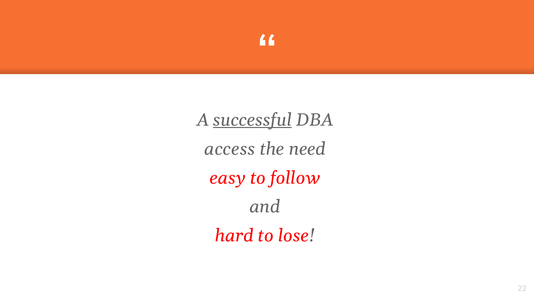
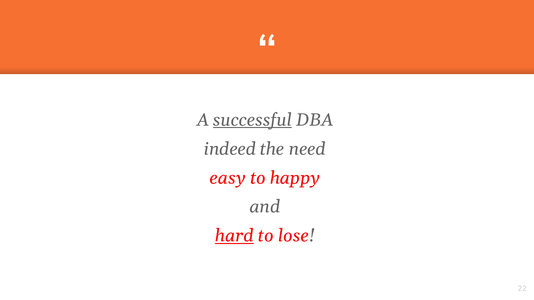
access: access -> indeed (230, 149)
follow: follow -> happy (295, 178)
hard underline: none -> present (234, 236)
